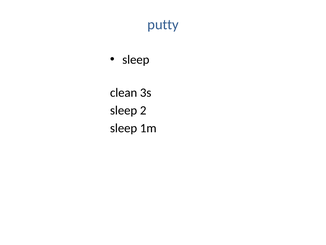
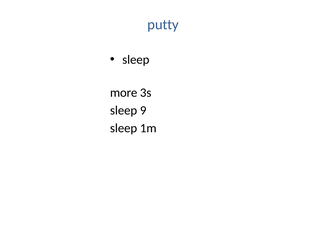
clean: clean -> more (124, 92)
2: 2 -> 9 (143, 110)
